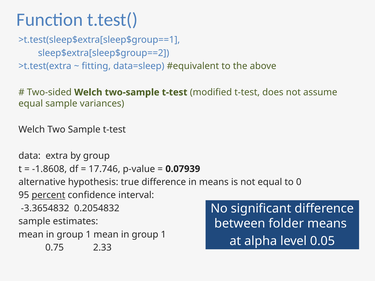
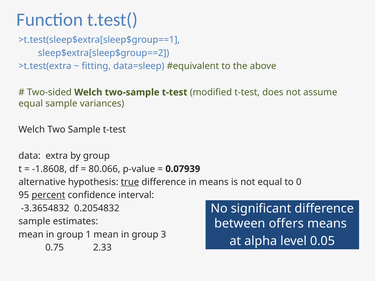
17.746: 17.746 -> 80.066 (104, 169)
true underline: none -> present (130, 182)
folder: folder -> offers (286, 224)
1: 1 -> 3 (163, 235)
